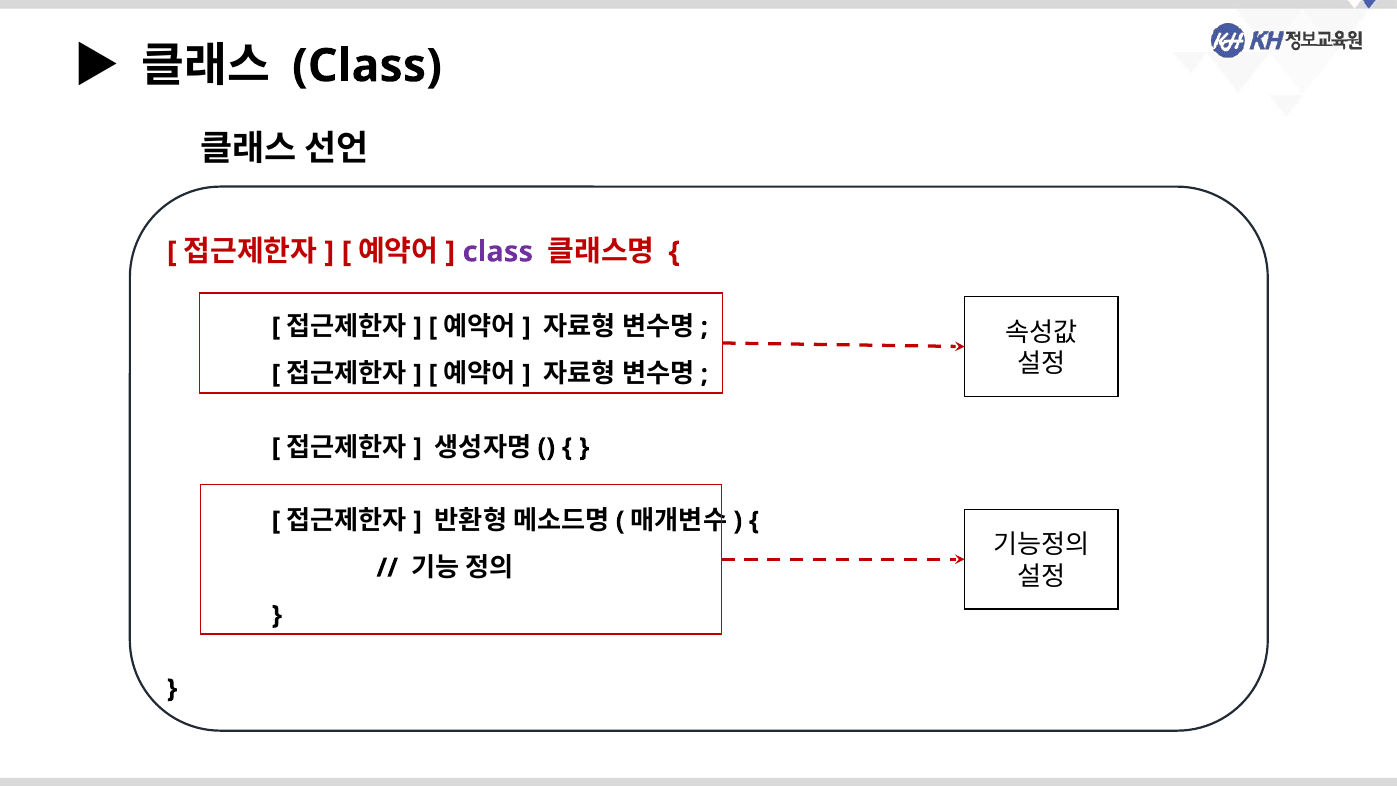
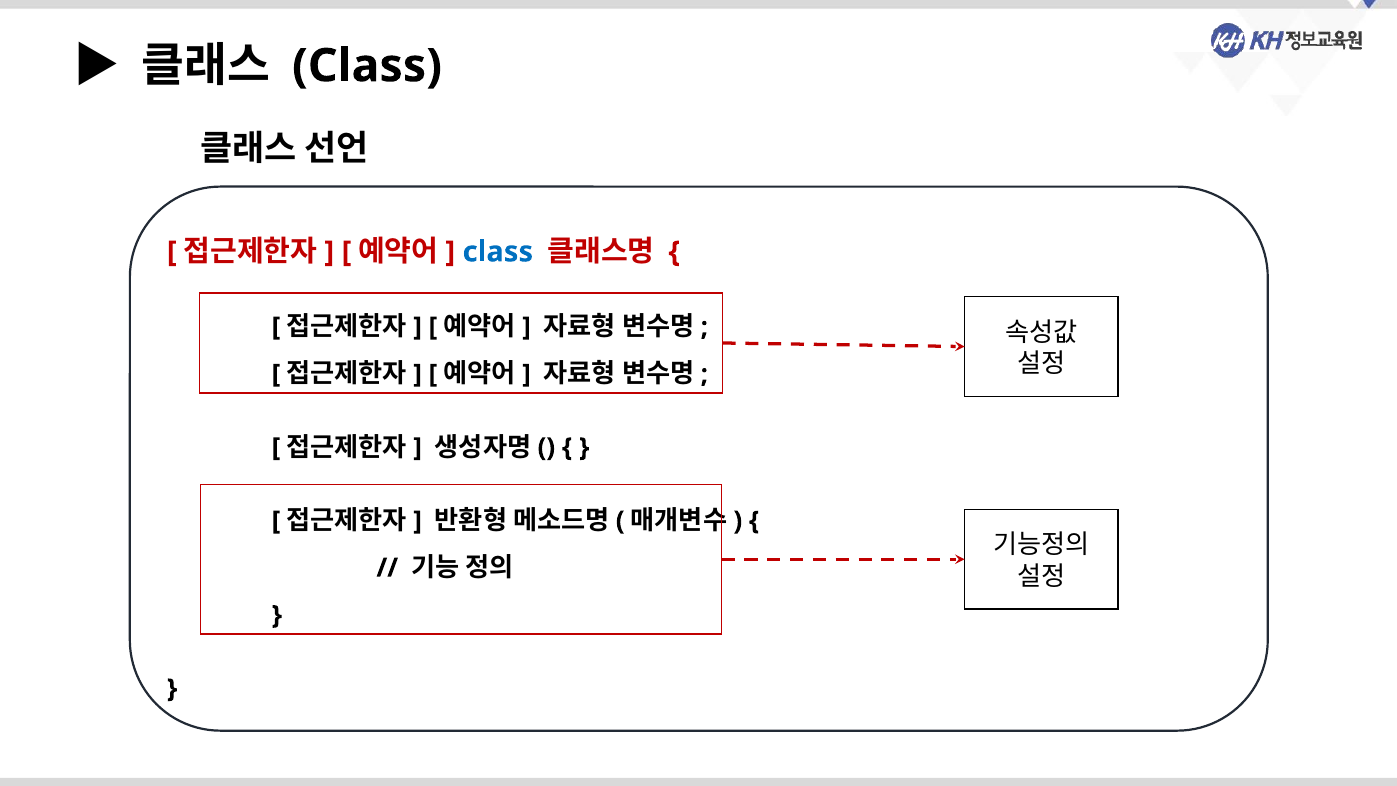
class colour: purple -> blue (498, 252)
